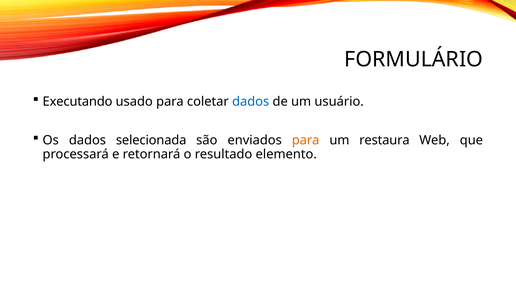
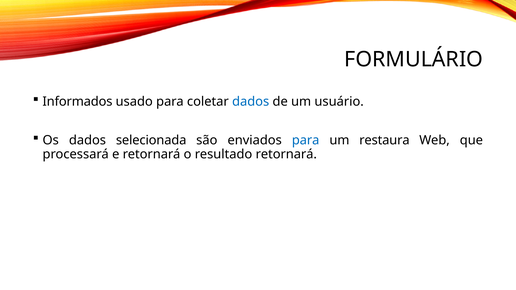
Executando: Executando -> Informados (77, 102)
para colour: orange -> blue (306, 140)
resultado elemento: elemento -> retornará (286, 154)
